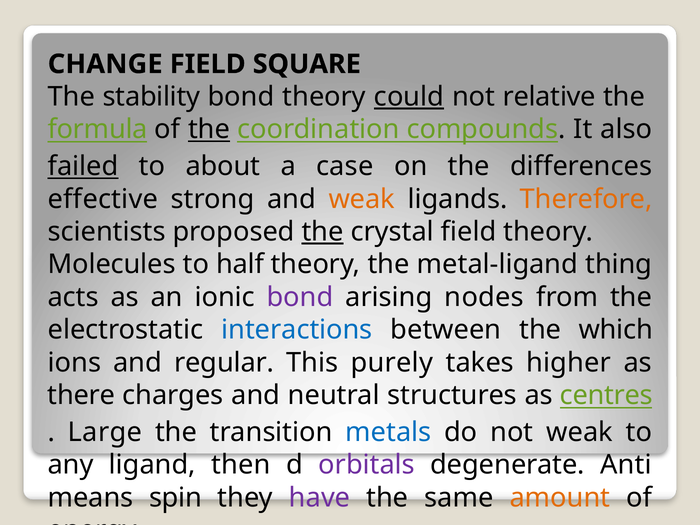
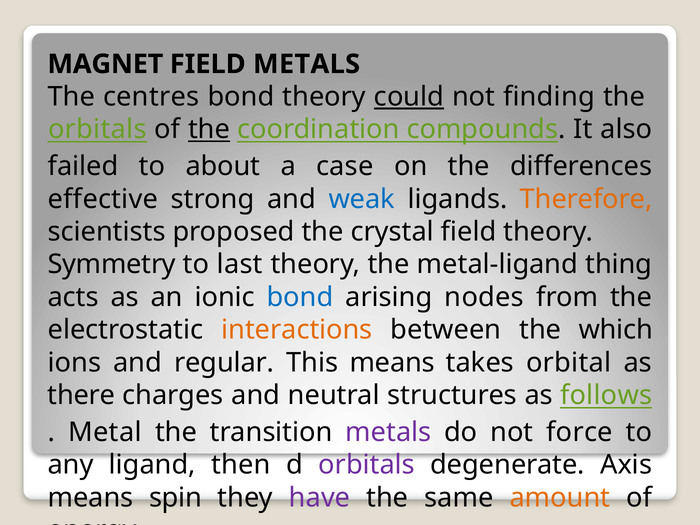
CHANGE: CHANGE -> MAGNET (105, 64)
FIELD SQUARE: SQUARE -> METALS (307, 64)
stability: stability -> centres (151, 97)
relative: relative -> finding (549, 97)
formula: formula -> orbitals (97, 129)
failed underline: present -> none (83, 166)
weak colour: orange -> blue (362, 199)
the underline: present -> none (323, 232)
Molecules: Molecules -> Symmetry (112, 265)
half: half -> last (240, 265)
bond colour: purple -> blue (300, 297)
interactions colour: blue -> orange (297, 330)
This purely: purely -> means (392, 363)
higher: higher -> orbital (569, 363)
centres: centres -> follows (606, 395)
Large: Large -> Metal (105, 432)
metals colour: blue -> purple (388, 432)
not weak: weak -> force (579, 432)
Anti: Anti -> Axis (626, 465)
